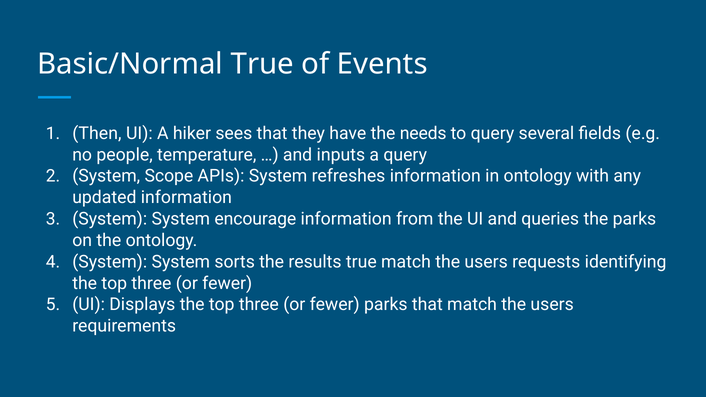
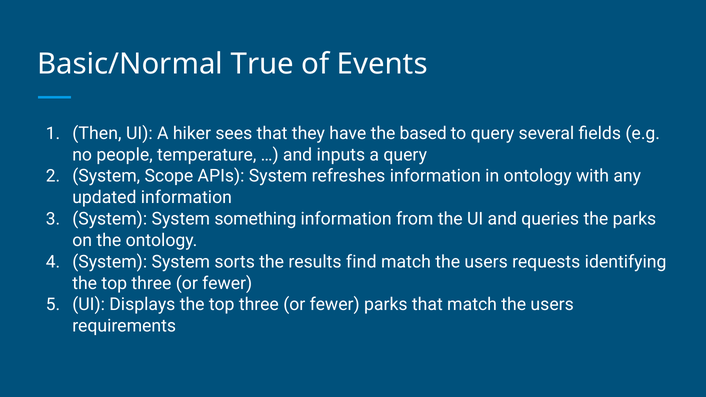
needs: needs -> based (423, 133)
encourage: encourage -> something (255, 219)
results true: true -> find (361, 262)
